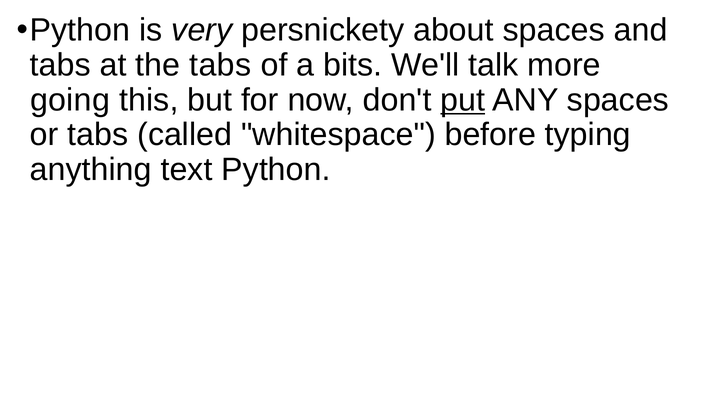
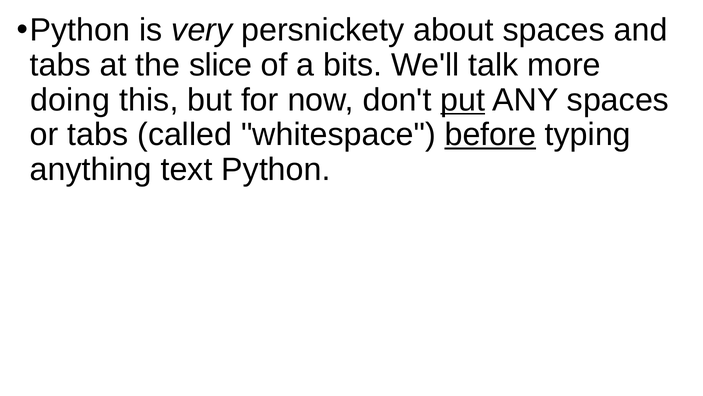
the tabs: tabs -> slice (221, 65)
going: going -> doing (70, 100)
before underline: none -> present (490, 135)
